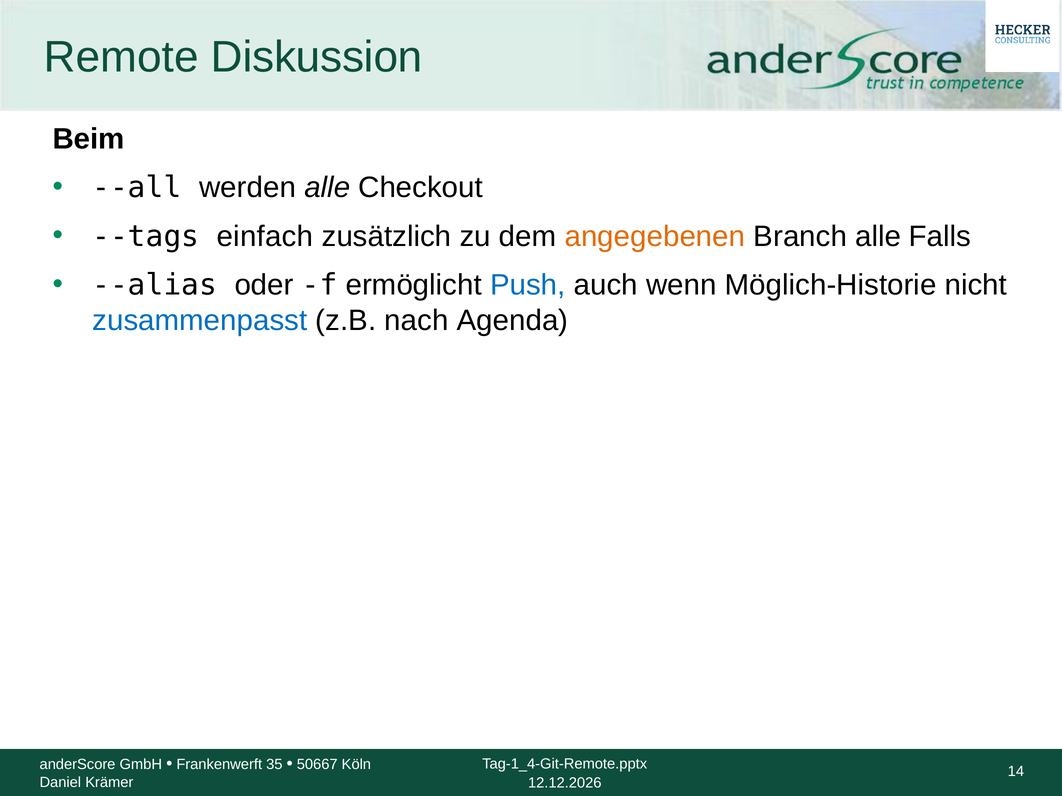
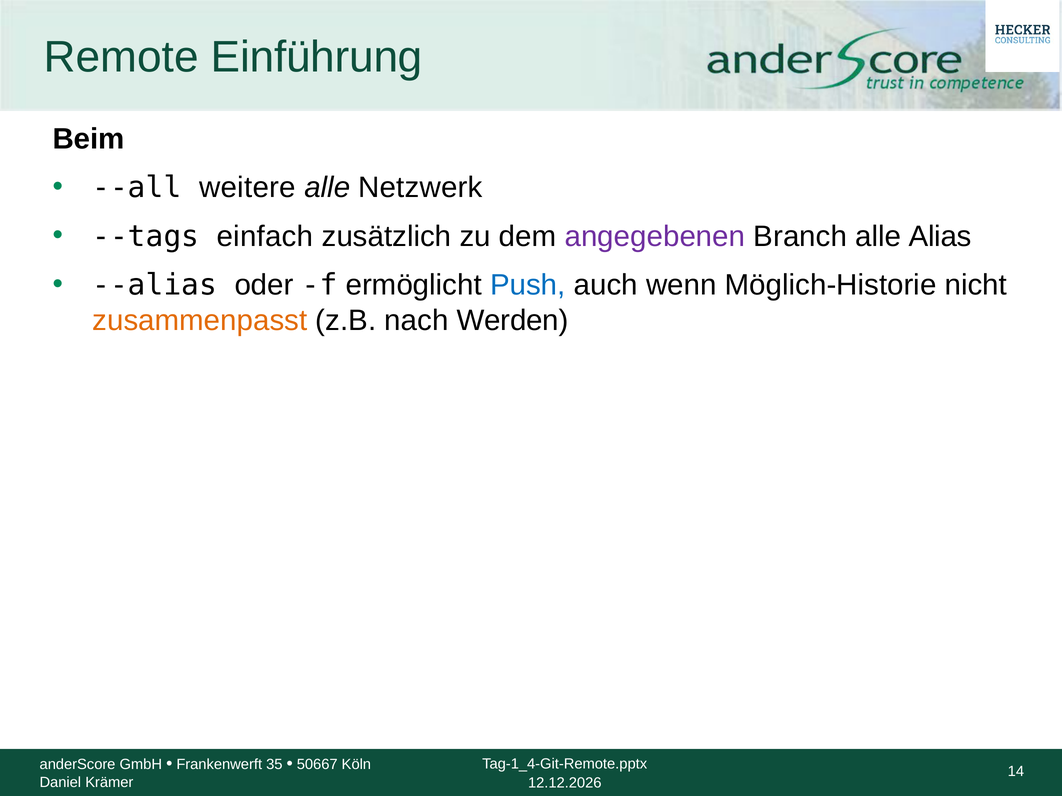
Diskussion: Diskussion -> Einführung (317, 57)
werden: werden -> weitere (247, 188)
Checkout: Checkout -> Netzwerk (420, 188)
angegebenen colour: orange -> purple (655, 236)
Falls: Falls -> Alias (940, 236)
zusammenpasst colour: blue -> orange (200, 321)
Agenda: Agenda -> Werden (513, 321)
